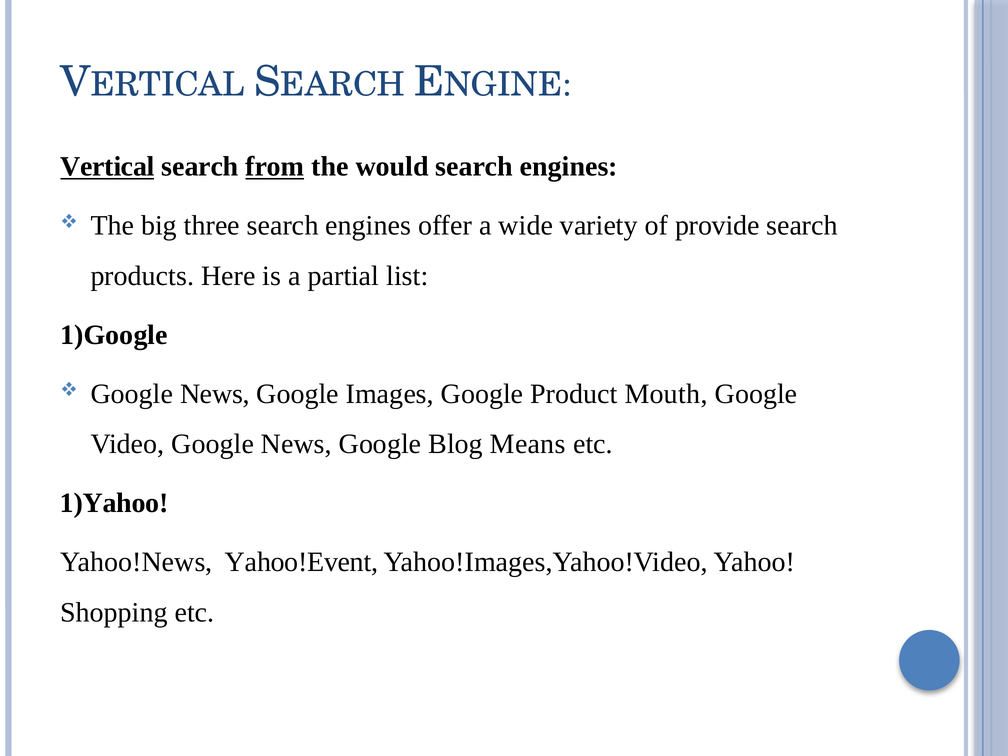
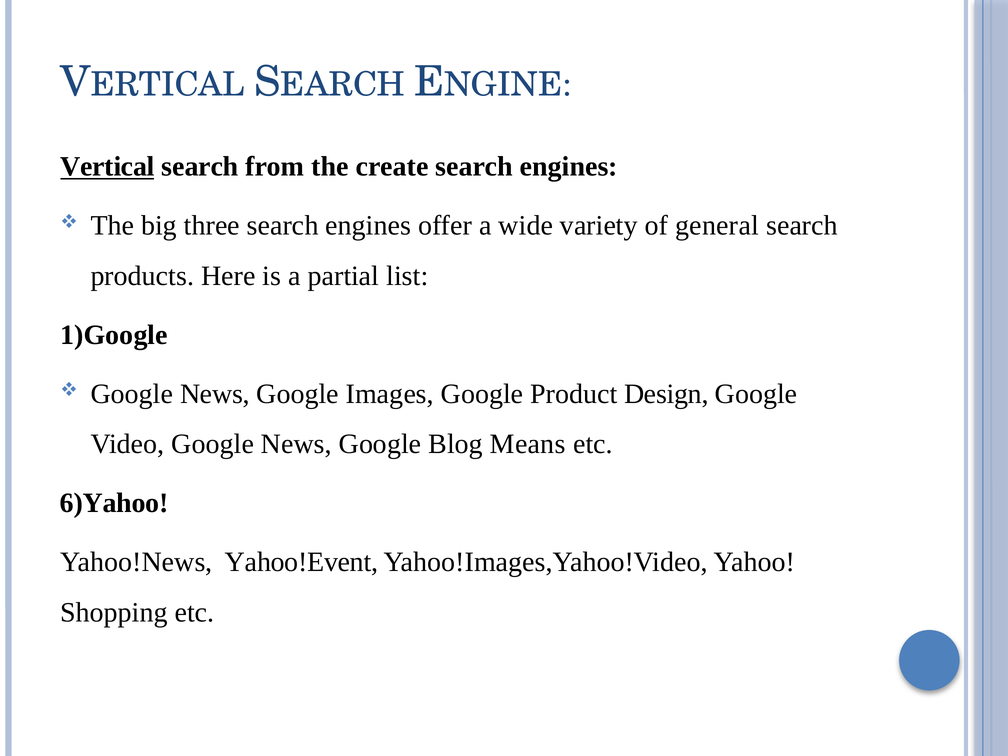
from underline: present -> none (275, 167)
would: would -> create (392, 167)
provide: provide -> general (717, 225)
Mouth: Mouth -> Design (666, 394)
1)Yahoo: 1)Yahoo -> 6)Yahoo (114, 503)
